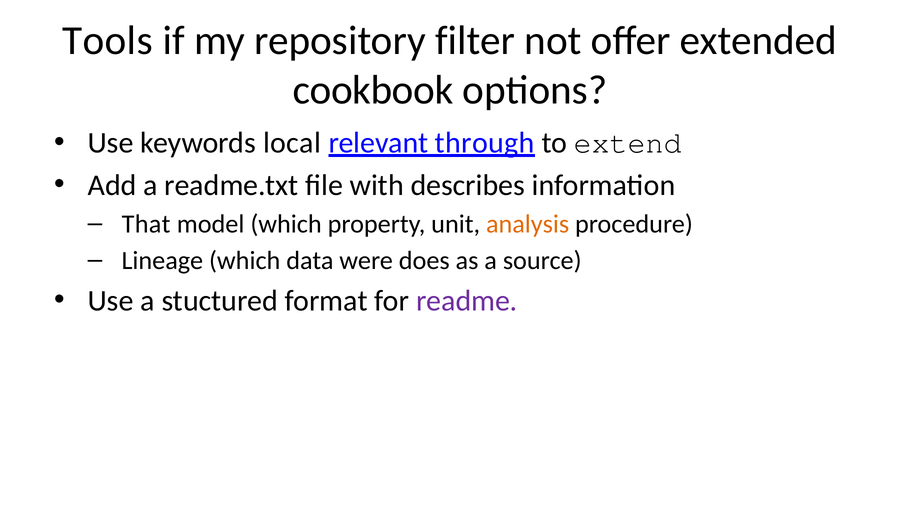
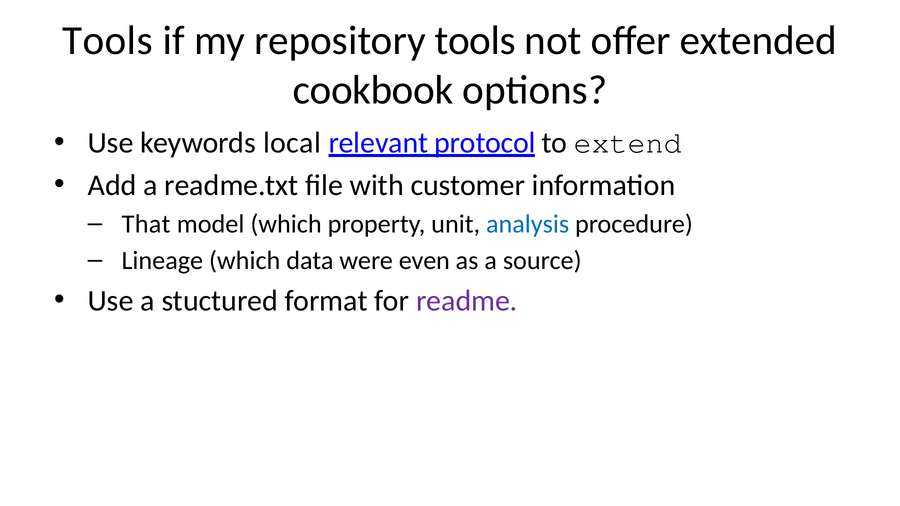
repository filter: filter -> tools (475, 41)
through: through -> protocol (485, 143)
describes: describes -> customer (468, 185)
analysis colour: orange -> blue (528, 224)
does: does -> even (424, 261)
